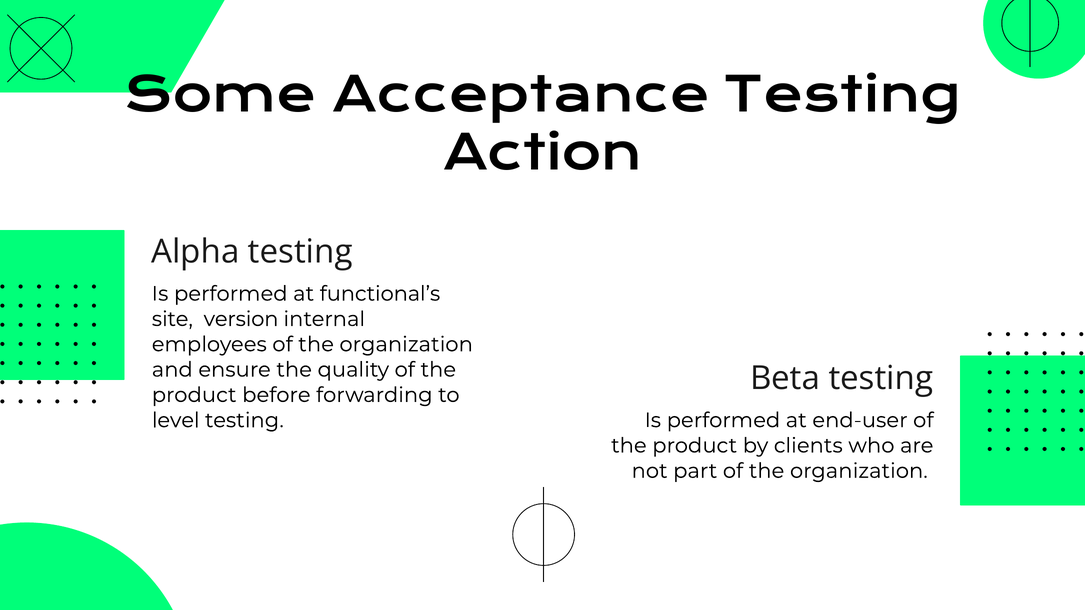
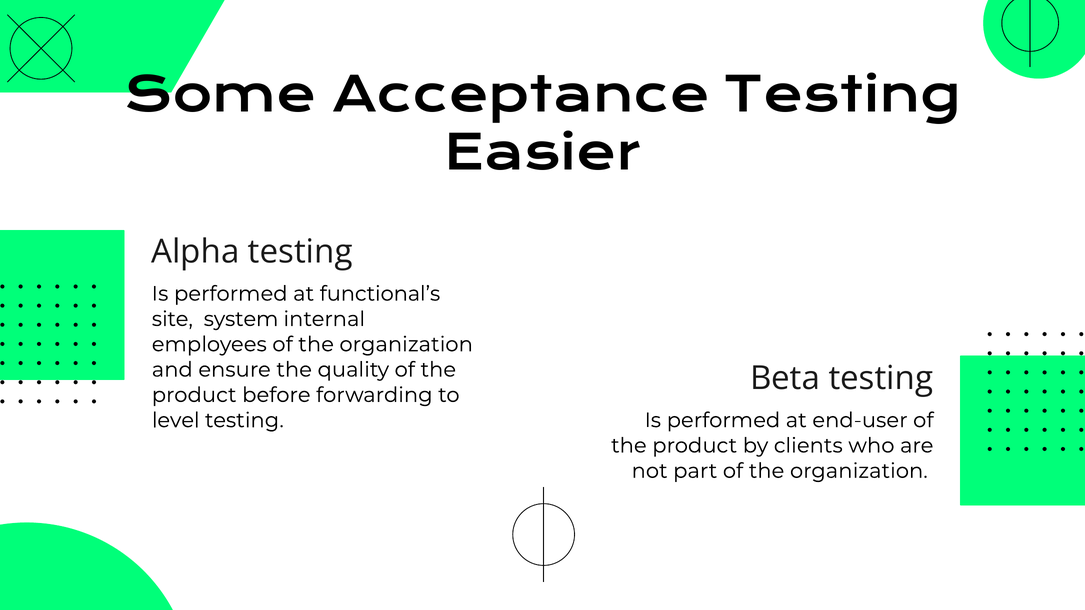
Action: Action -> Easier (542, 154)
version: version -> system (241, 319)
